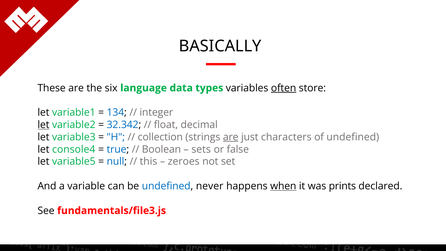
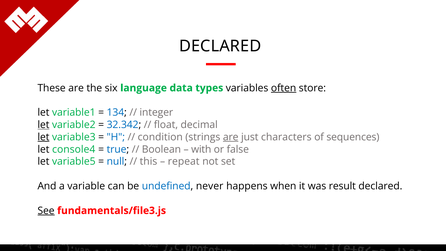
BASICALLY: BASICALLY -> DECLARED (220, 46)
let underline: none -> present (43, 137)
collection: collection -> condition (160, 137)
of undefined: undefined -> sequences (353, 137)
sets: sets -> with (201, 149)
zeroes: zeroes -> repeat (184, 161)
when underline: present -> none (283, 186)
prints: prints -> result (342, 186)
See underline: none -> present (46, 211)
